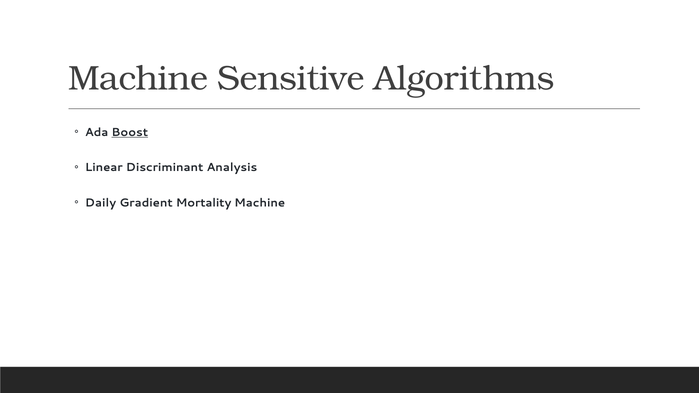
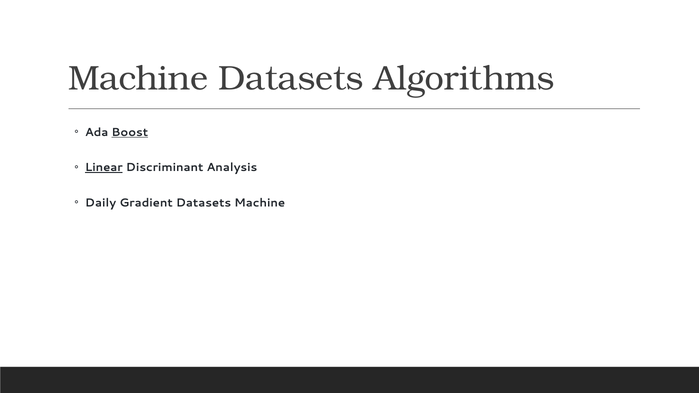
Machine Sensitive: Sensitive -> Datasets (291, 78)
Linear underline: none -> present (104, 168)
Gradient Mortality: Mortality -> Datasets (204, 203)
